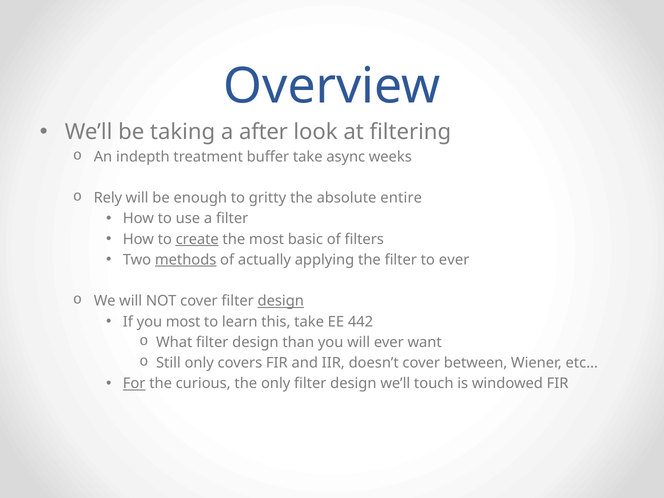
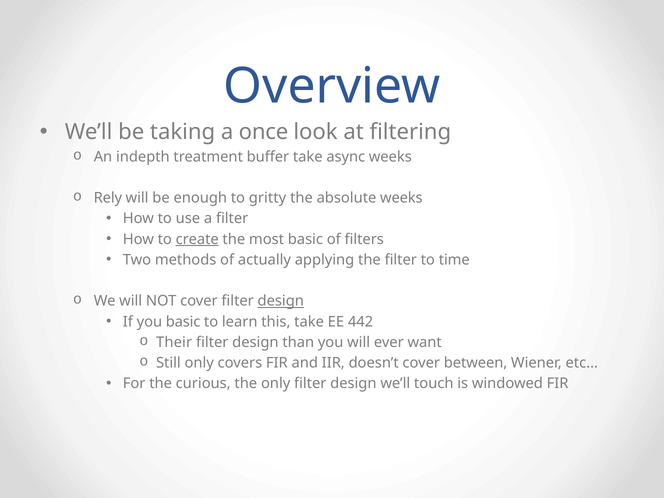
after: after -> once (263, 132)
absolute entire: entire -> weeks (401, 198)
methods underline: present -> none (186, 260)
to ever: ever -> time (454, 260)
you most: most -> basic (183, 322)
What: What -> Their (174, 342)
For underline: present -> none (134, 384)
